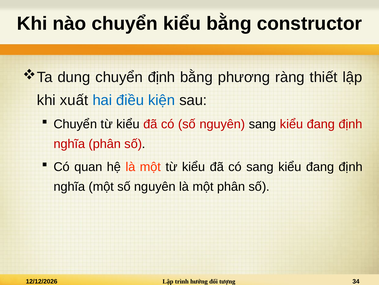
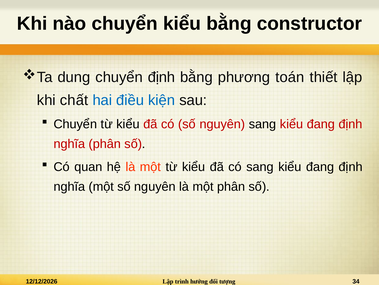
ràng: ràng -> toán (290, 77)
xuất: xuất -> chất (74, 100)
